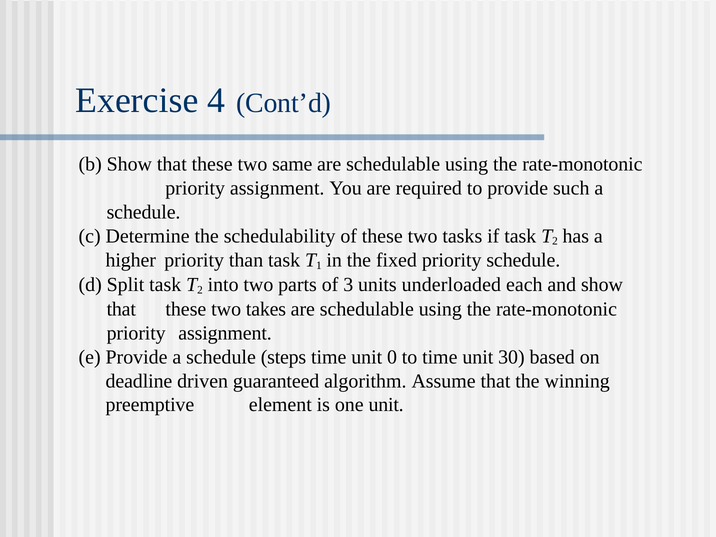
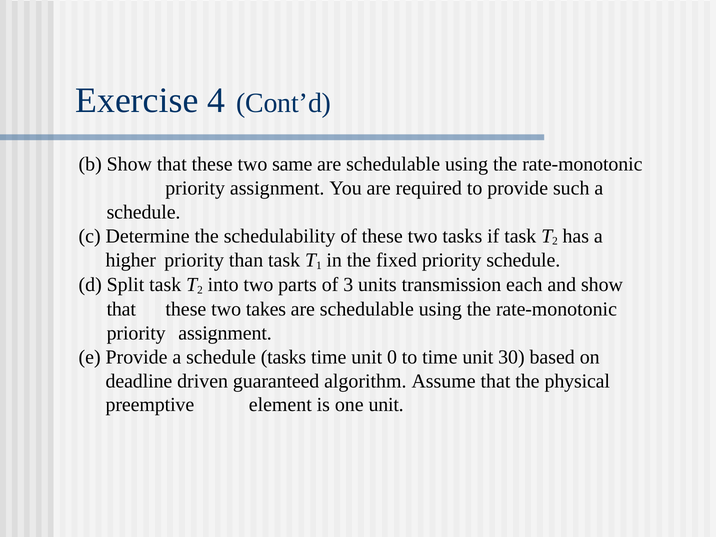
underloaded: underloaded -> transmission (451, 285)
schedule steps: steps -> tasks (283, 357)
winning: winning -> physical (577, 381)
